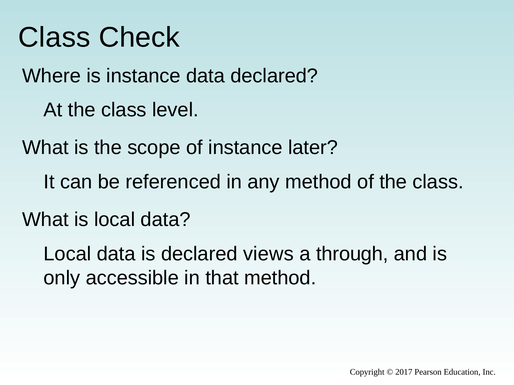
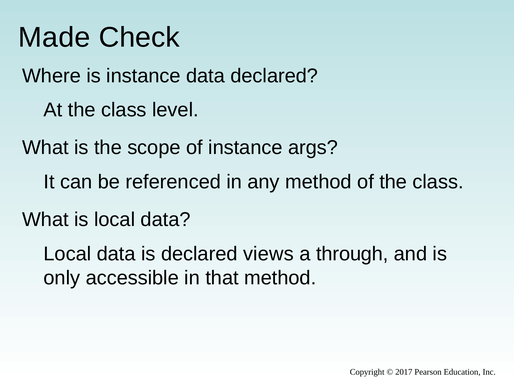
Class: Class -> Made (54, 38)
later: later -> args (313, 148)
